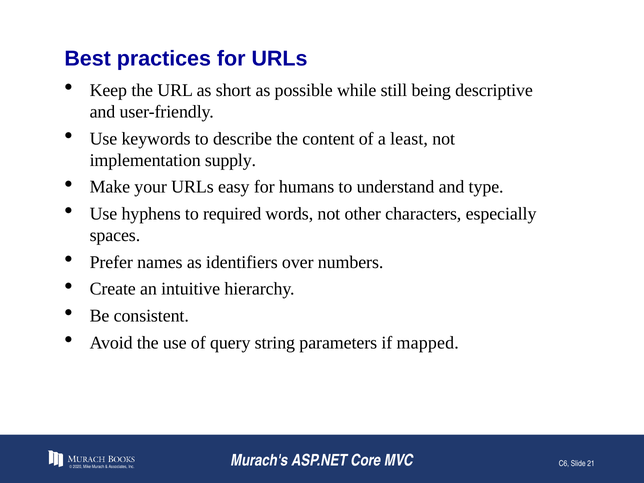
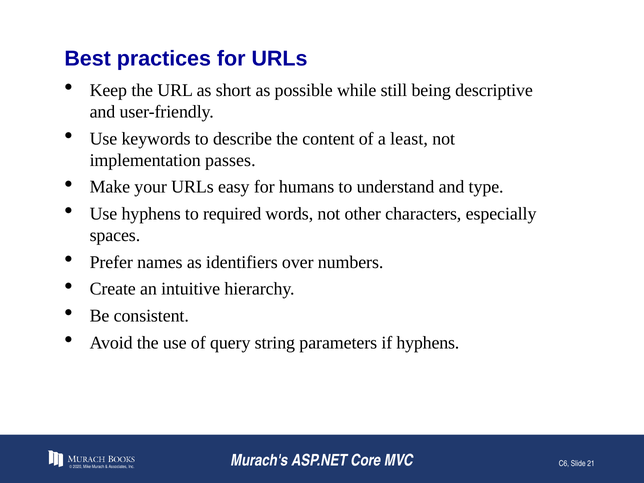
supply: supply -> passes (230, 160)
if mapped: mapped -> hyphens (428, 343)
